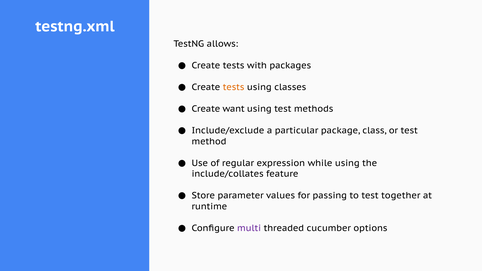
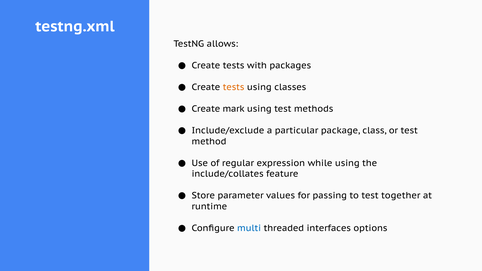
want: want -> mark (234, 109)
multi colour: purple -> blue (249, 228)
cucumber: cucumber -> interfaces (329, 228)
